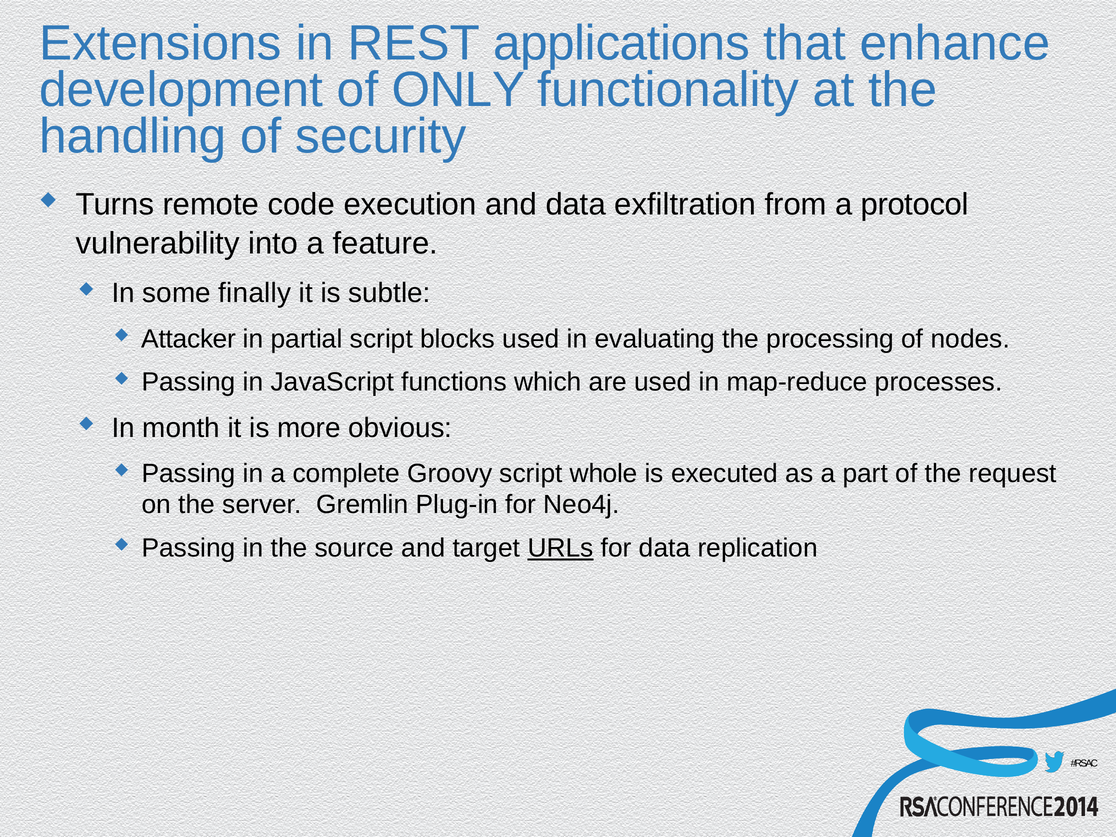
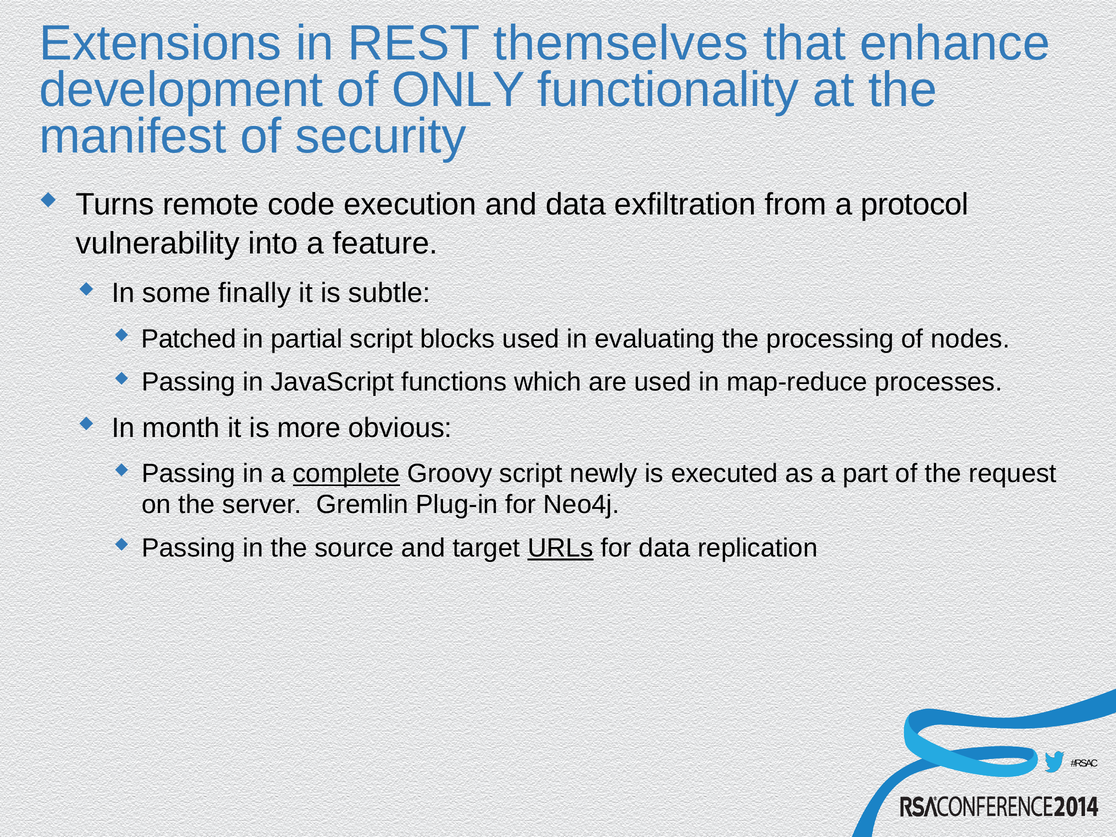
applications: applications -> themselves (621, 43)
handling: handling -> manifest (133, 136)
Attacker: Attacker -> Patched (189, 339)
complete underline: none -> present (346, 474)
whole: whole -> newly (604, 474)
